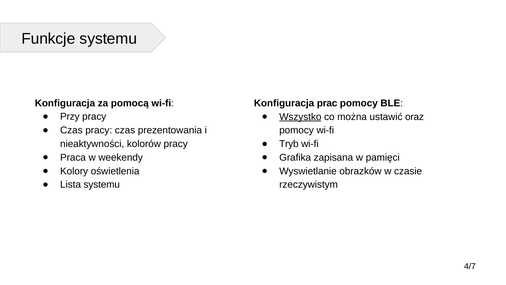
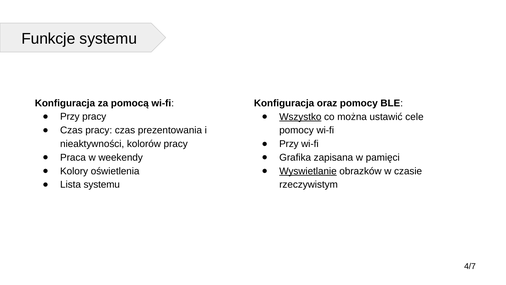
prac: prac -> oraz (327, 103)
oraz: oraz -> cele (414, 117)
Tryb: Tryb -> Przy (289, 144)
Wyswietlanie underline: none -> present (308, 171)
